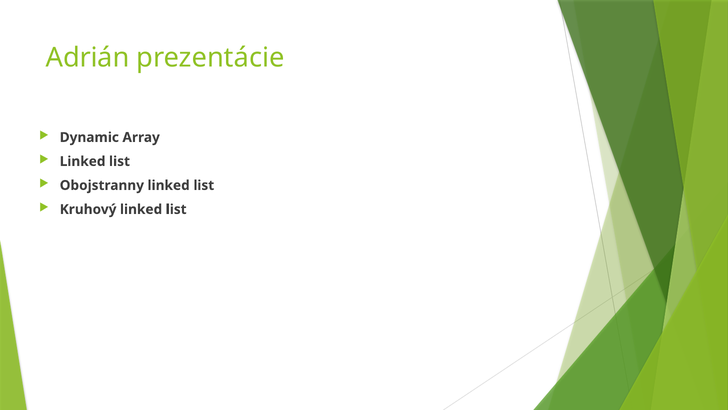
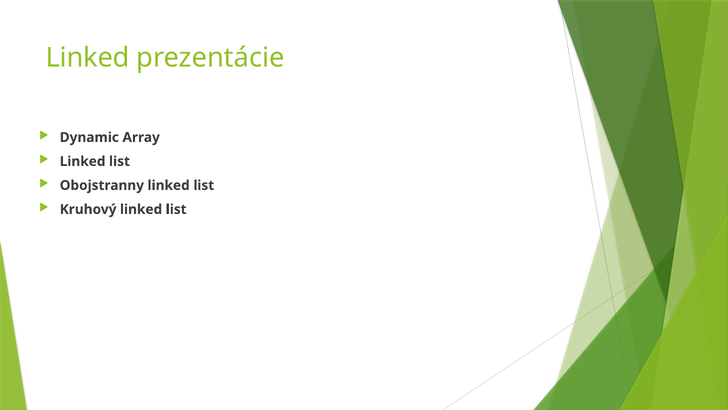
Adrián: Adrián -> Linked (88, 57)
